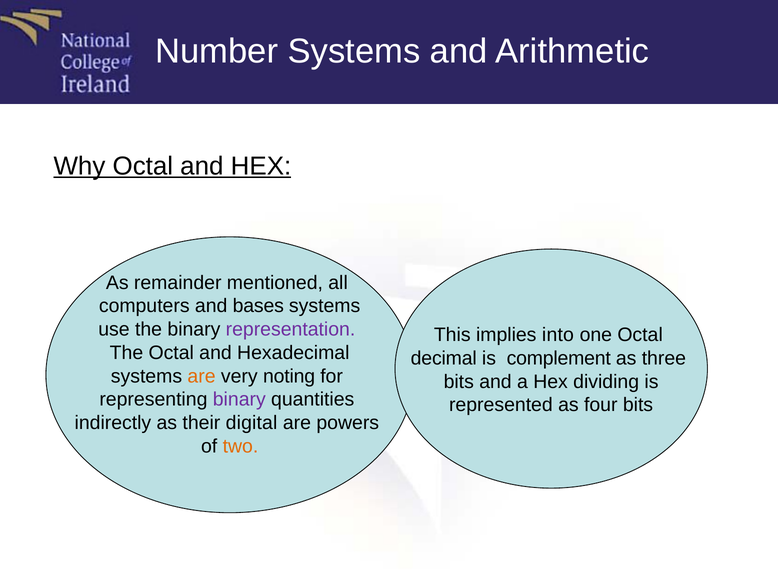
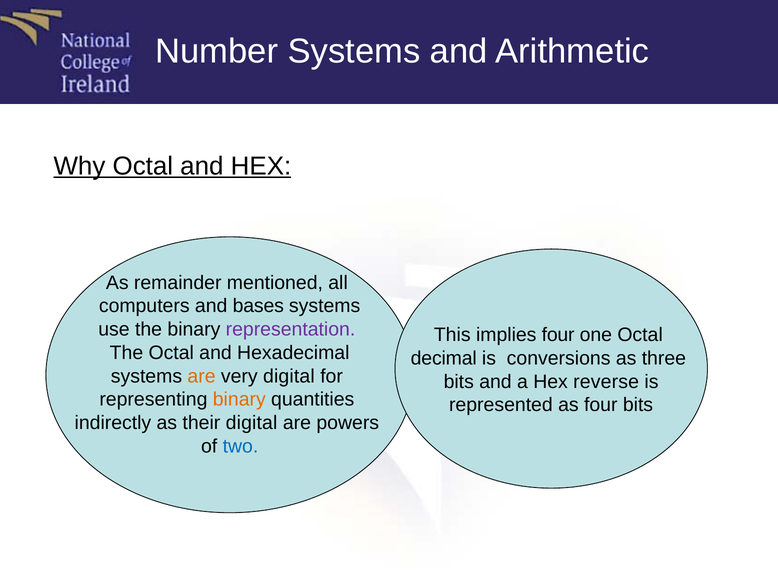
implies into: into -> four (558, 335)
complement: complement -> conversions (559, 358)
very noting: noting -> digital (289, 376)
dividing: dividing -> reverse (606, 381)
binary colour: purple -> orange (239, 399)
two colour: orange -> blue (240, 446)
